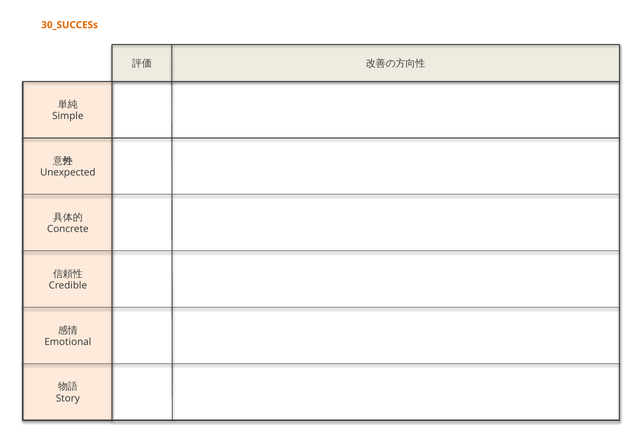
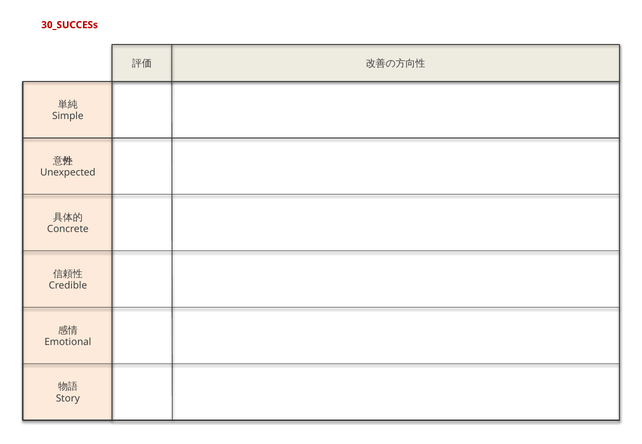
30_SUCCESs colour: orange -> red (70, 25)
